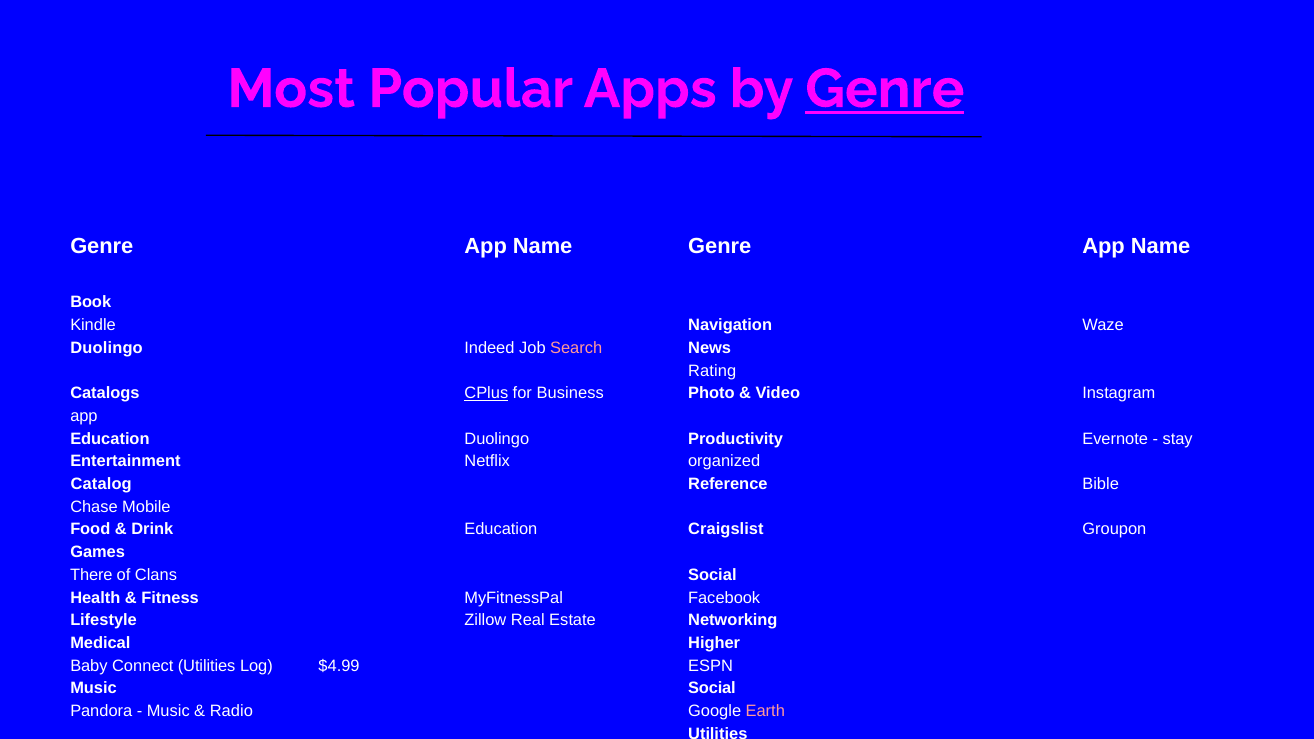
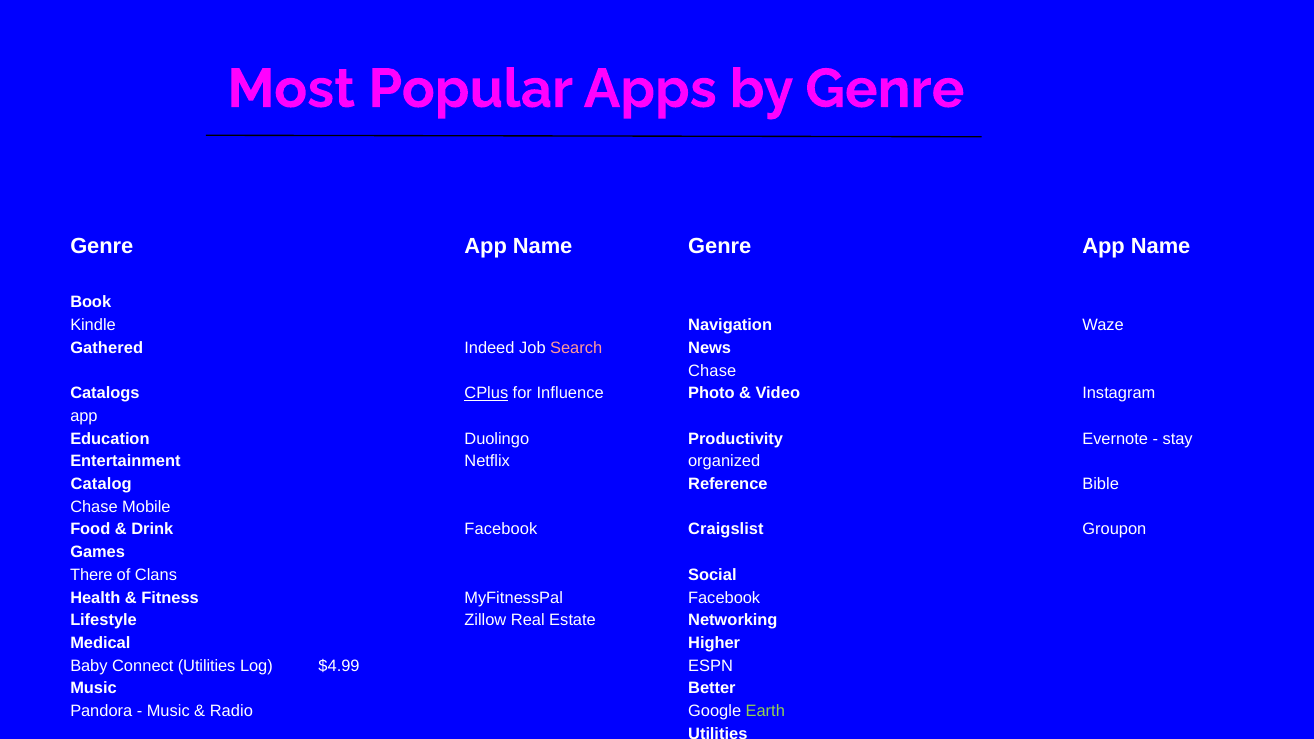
Genre underline: present -> none (885, 89)
Duolingo: Duolingo -> Gathered (107, 348)
Rating: Rating -> Chase (712, 371)
Business: Business -> Influence (570, 393)
Drink Education: Education -> Facebook (501, 530)
Social: Social -> Better (712, 689)
Earth colour: pink -> light green (765, 711)
